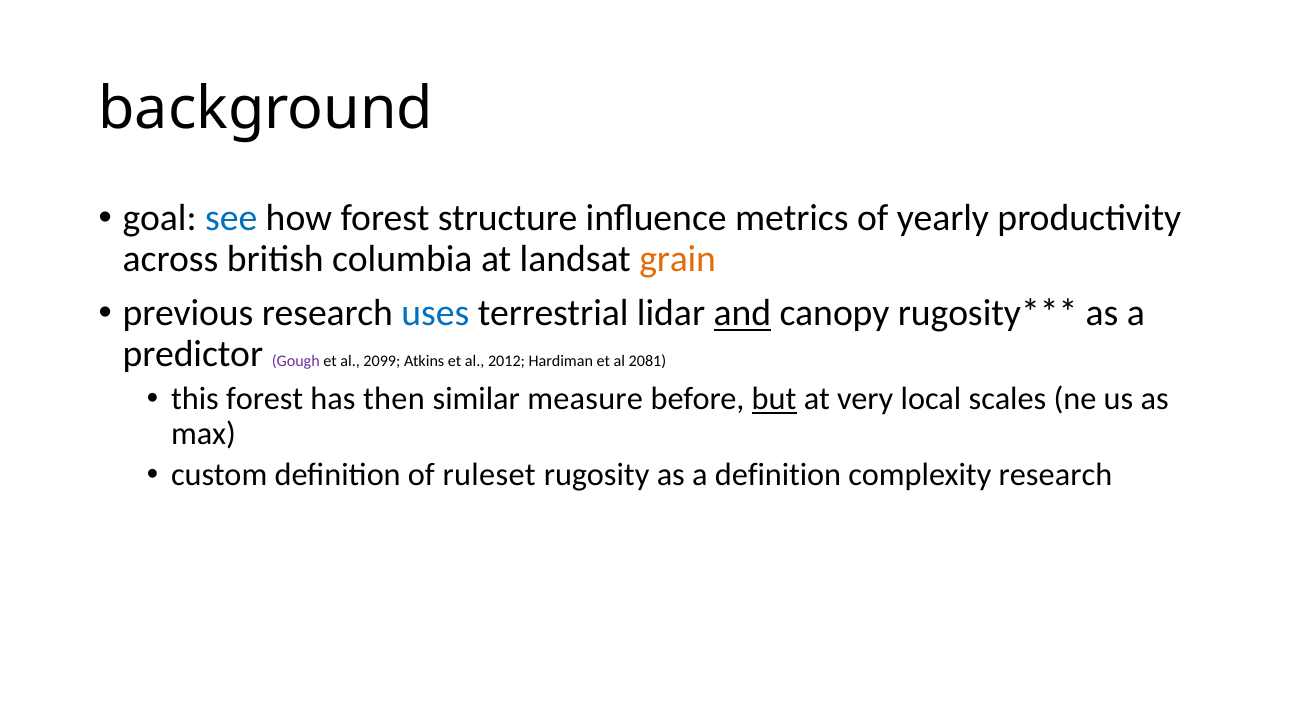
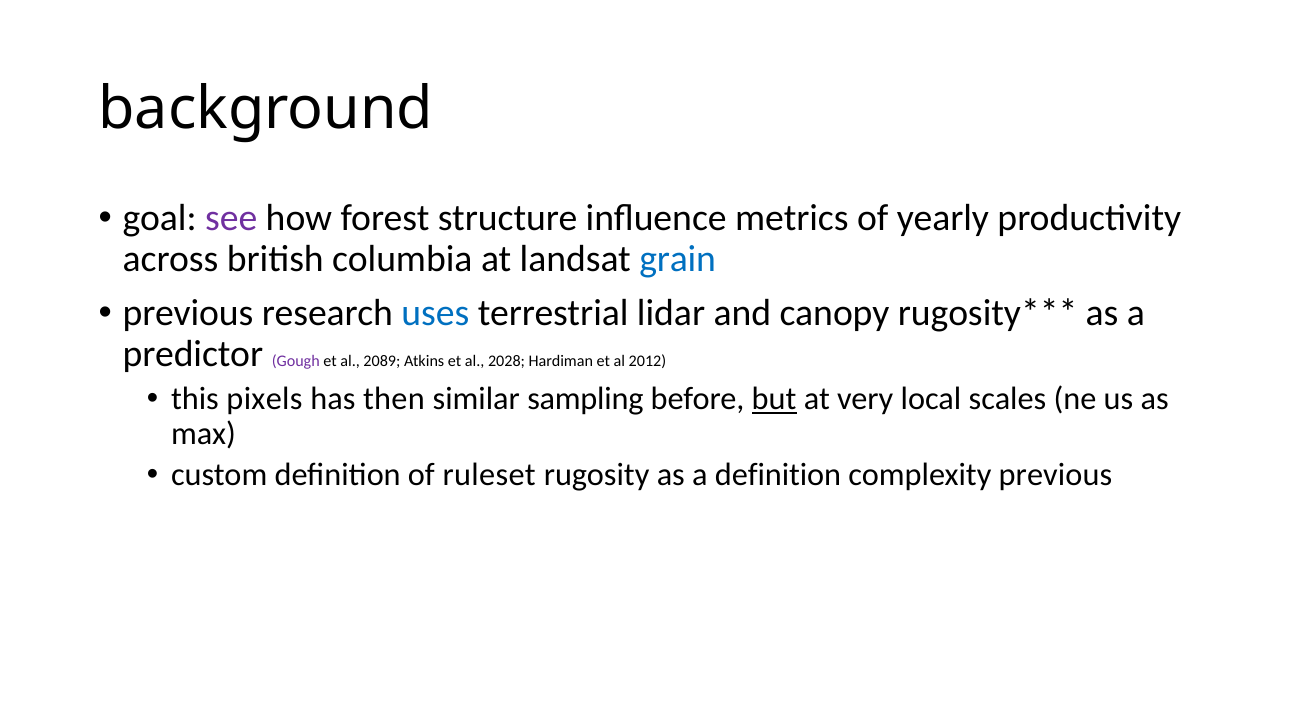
see colour: blue -> purple (231, 218)
grain colour: orange -> blue (678, 259)
and underline: present -> none (742, 313)
2099: 2099 -> 2089 (382, 361)
2012: 2012 -> 2028 (507, 361)
2081: 2081 -> 2012 (648, 361)
this forest: forest -> pixels (265, 399)
measure: measure -> sampling (585, 399)
complexity research: research -> previous (1055, 475)
